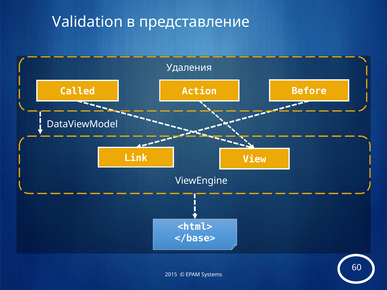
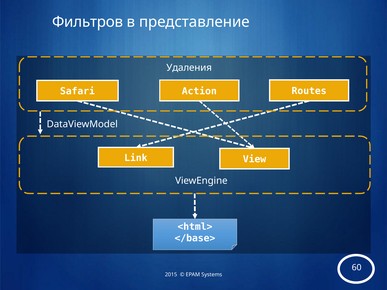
Validation: Validation -> Фильтров (88, 22)
Called: Called -> Safari (77, 91)
Before: Before -> Routes (309, 91)
